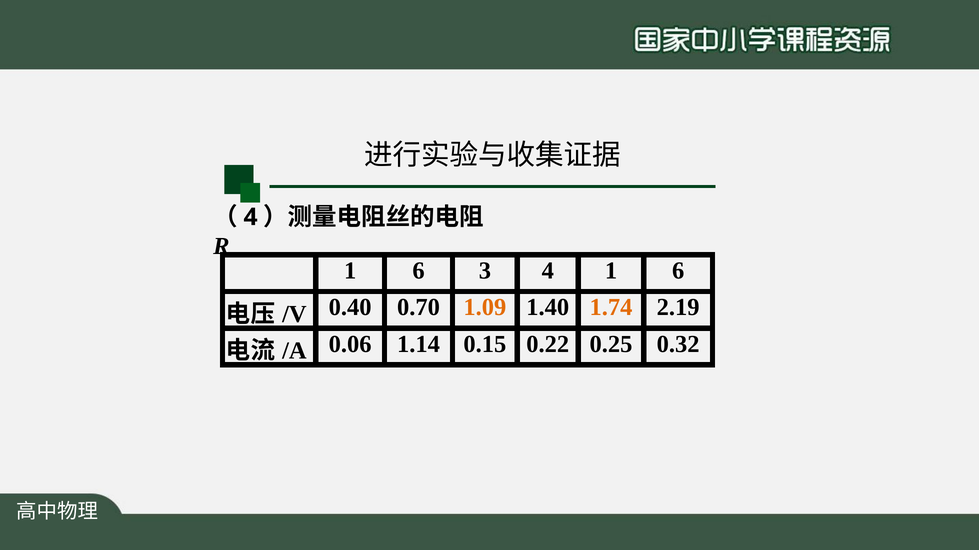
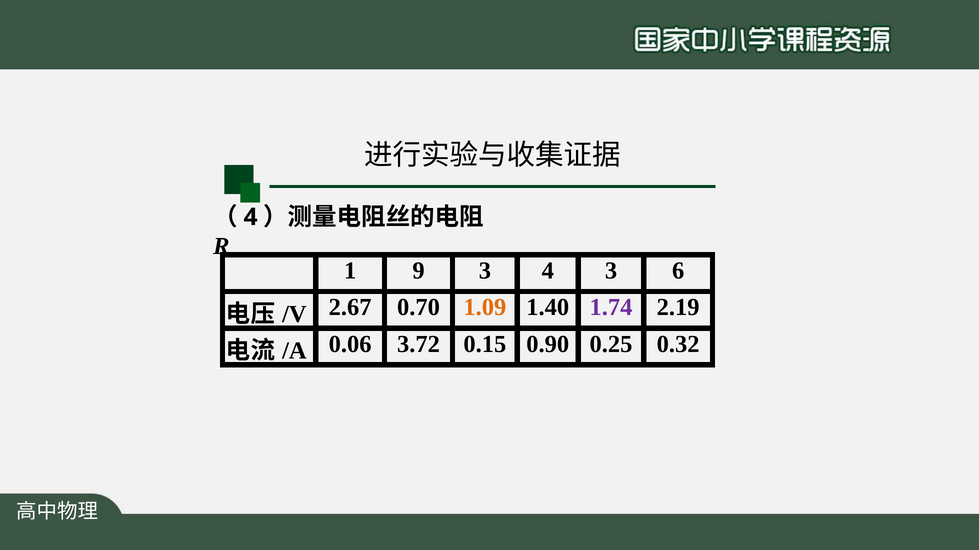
6: 6 -> 9 (419, 271)
4 1: 1 -> 3 (611, 271)
0.40: 0.40 -> 2.67 (350, 308)
1.74 colour: orange -> purple (611, 308)
1.14: 1.14 -> 3.72 (419, 345)
0.22: 0.22 -> 0.90 (548, 345)
